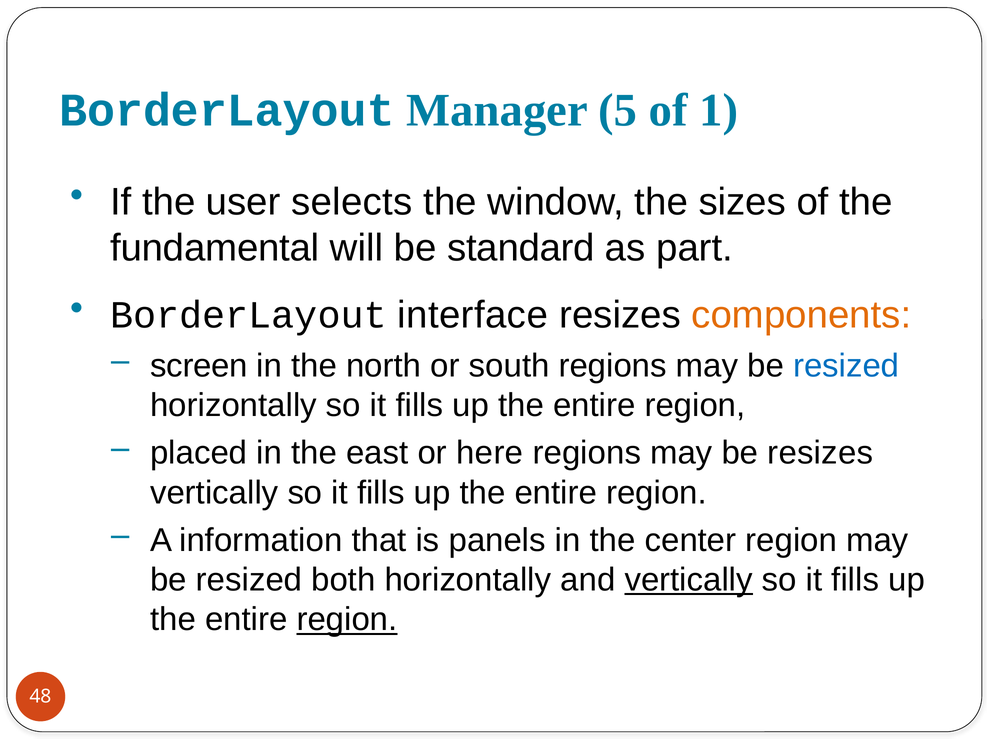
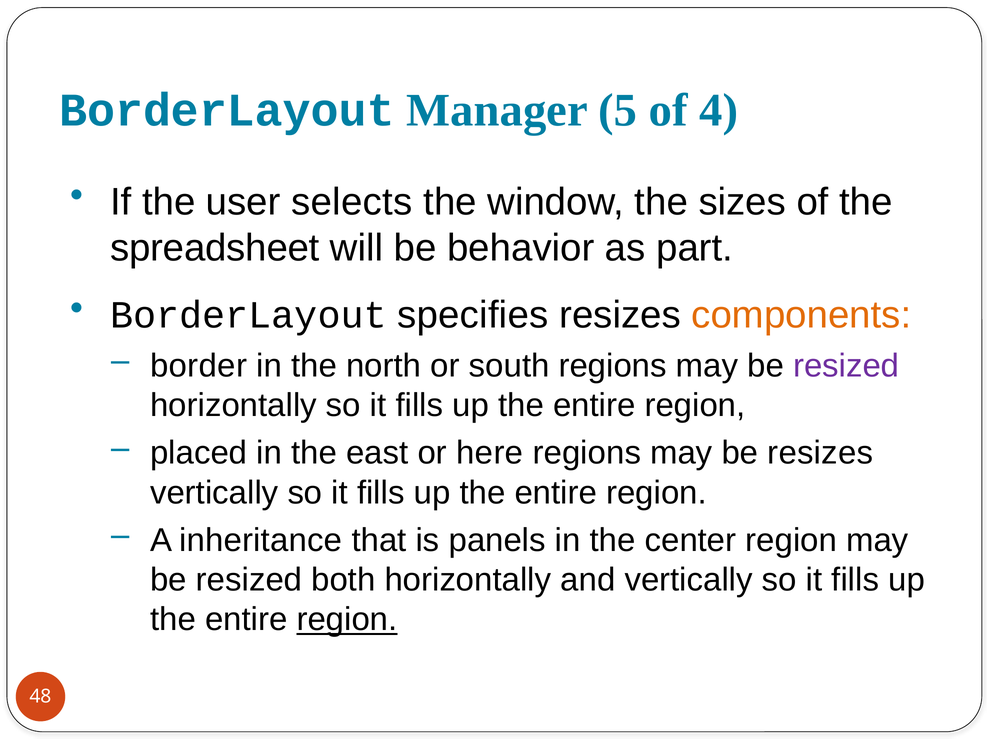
1: 1 -> 4 (719, 110)
fundamental: fundamental -> spreadsheet (215, 248)
standard: standard -> behavior (521, 248)
interface: interface -> specifies (473, 315)
screen: screen -> border (199, 366)
resized colour: blue -> purple (846, 366)
information: information -> inheritance (261, 540)
vertically underline: present -> none (689, 580)
